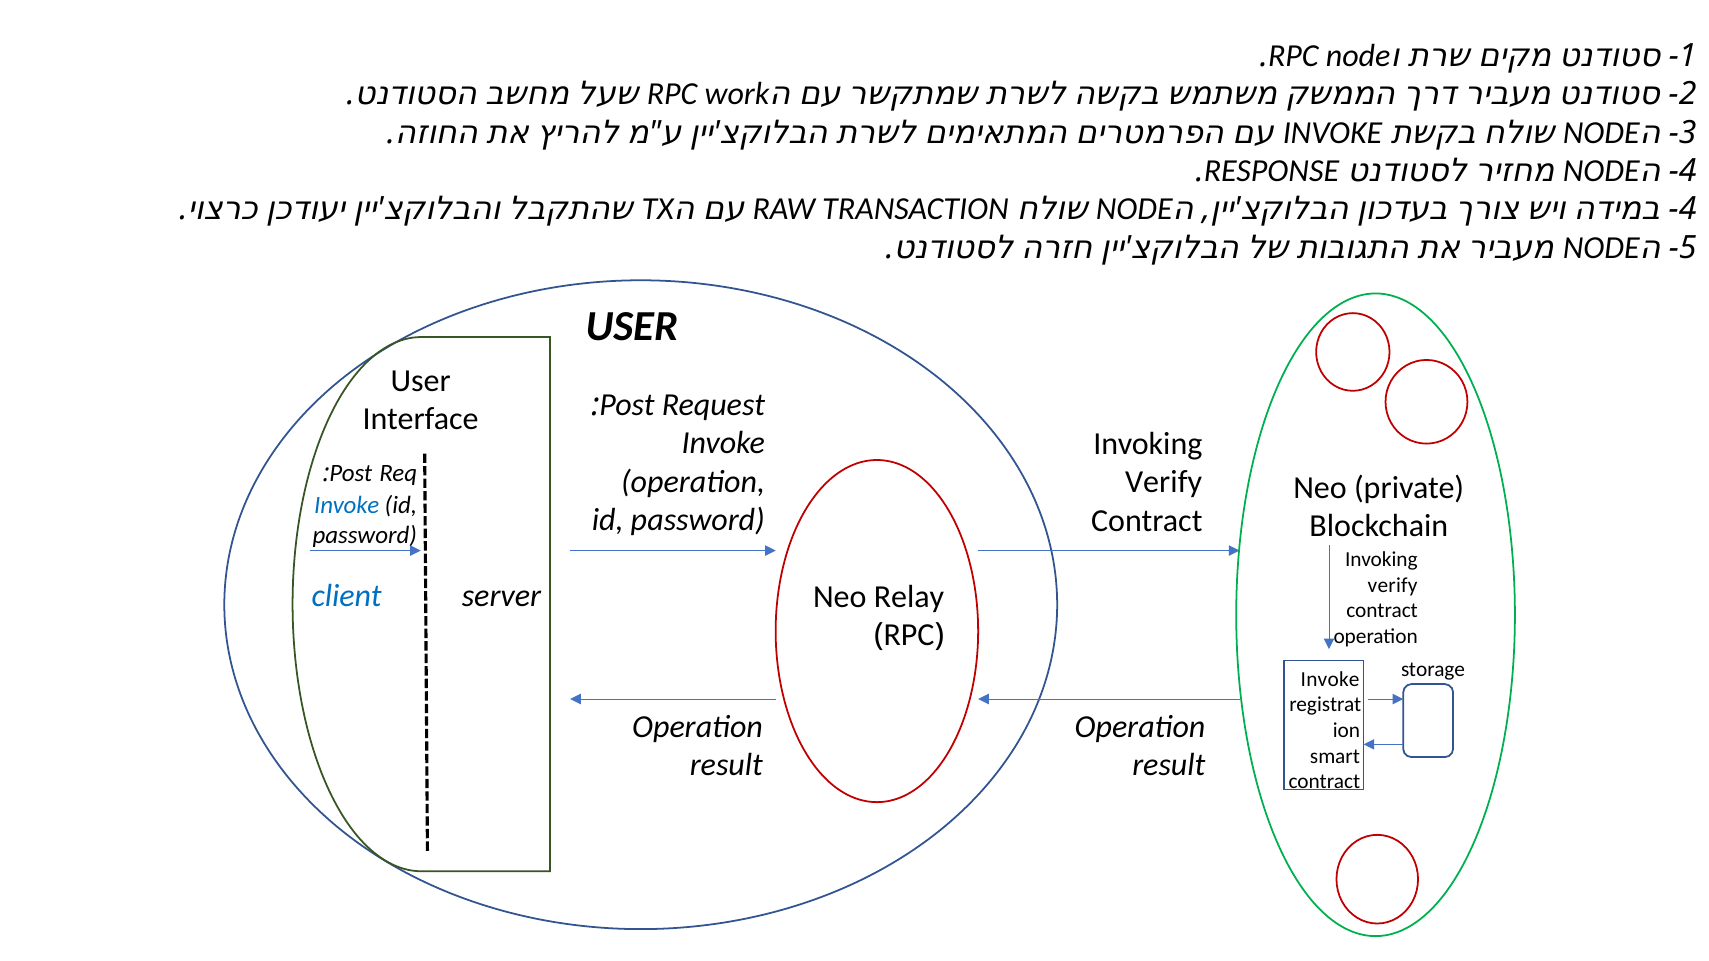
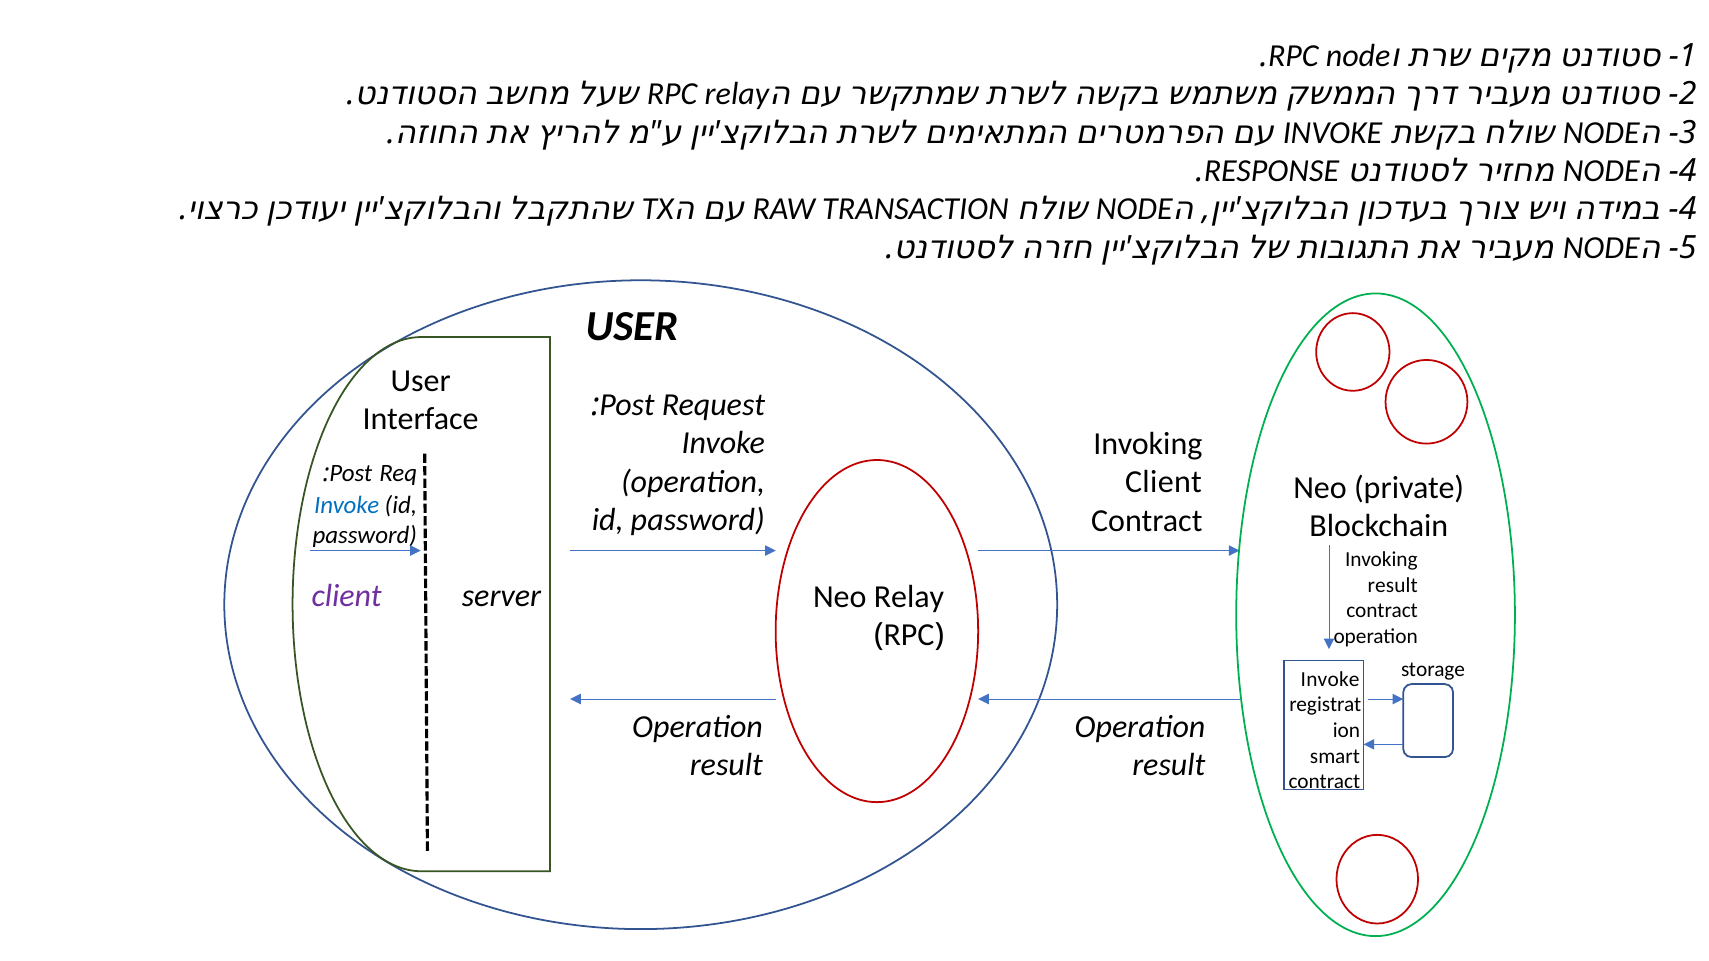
RPC work: work -> relay (737, 94)
Verify: Verify -> Client (1163, 482)
verify: verify -> result (1393, 585)
client colour: blue -> purple (347, 596)
